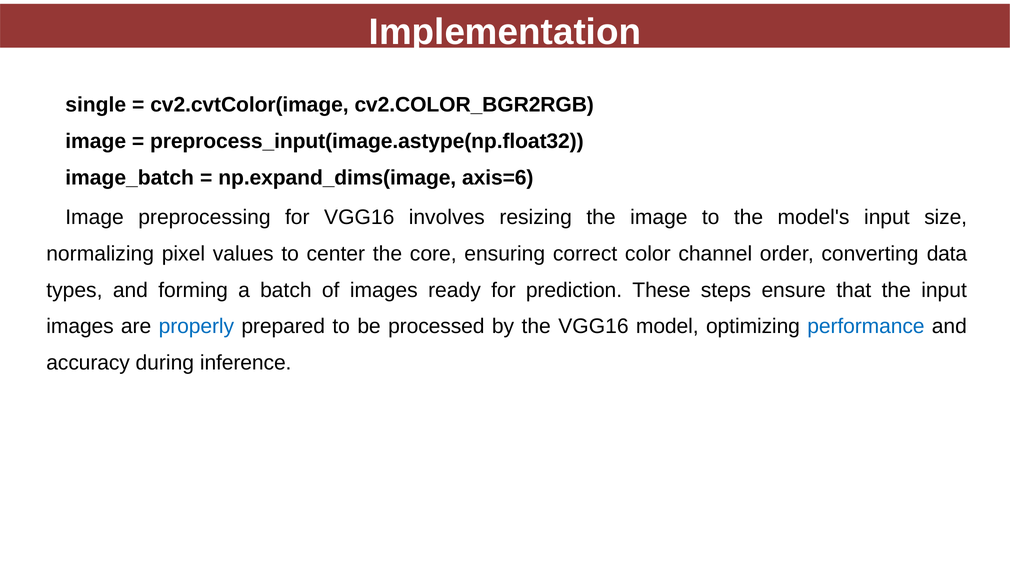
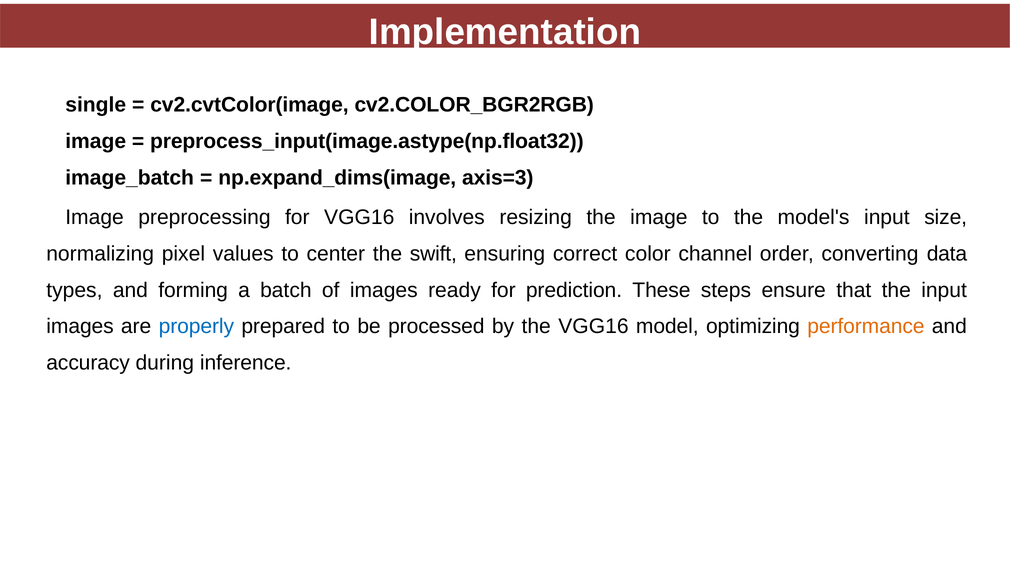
axis=6: axis=6 -> axis=3 (498, 178)
core: core -> swift (433, 254)
performance colour: blue -> orange (866, 327)
